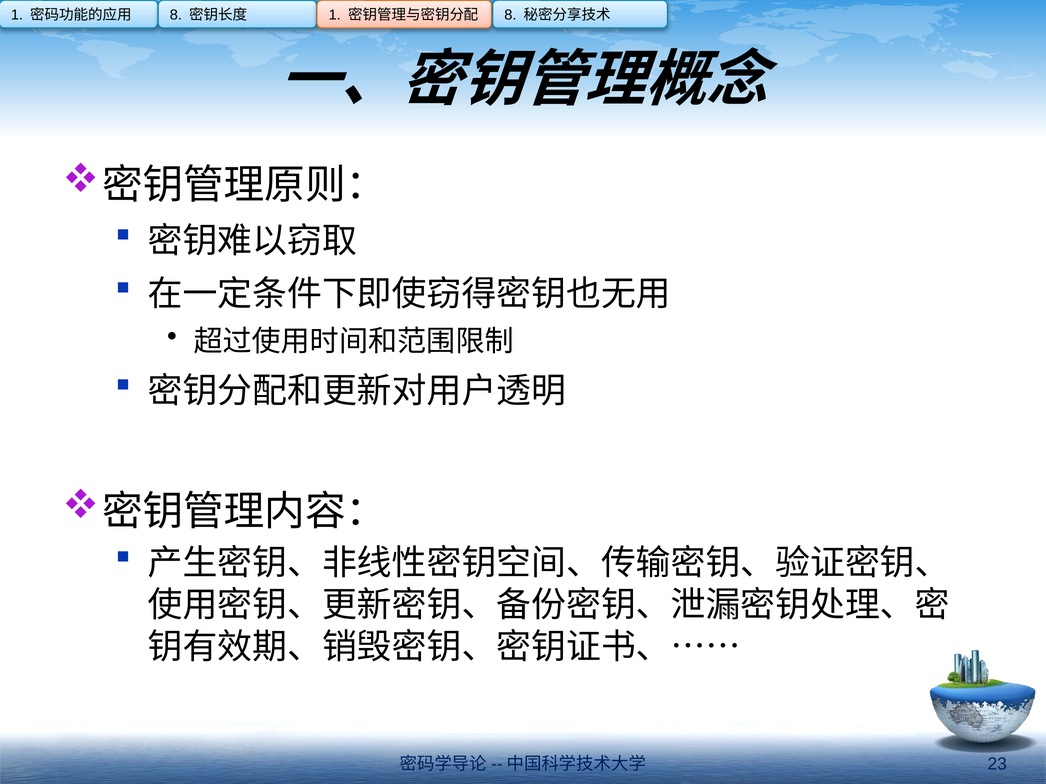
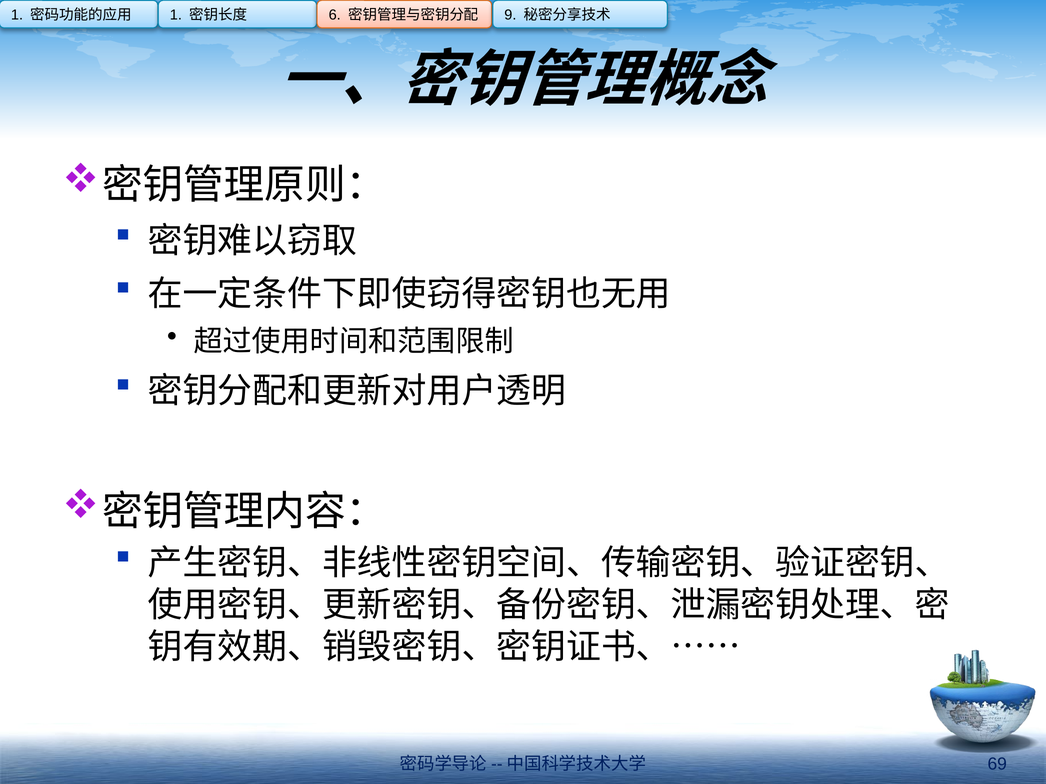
8: 8 -> 1 (176, 15)
1: 1 -> 6 (335, 15)
8: 8 -> 9 (510, 15)
23: 23 -> 69 (997, 765)
